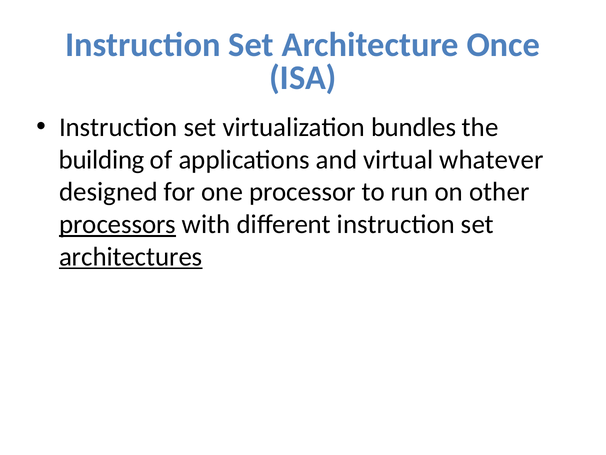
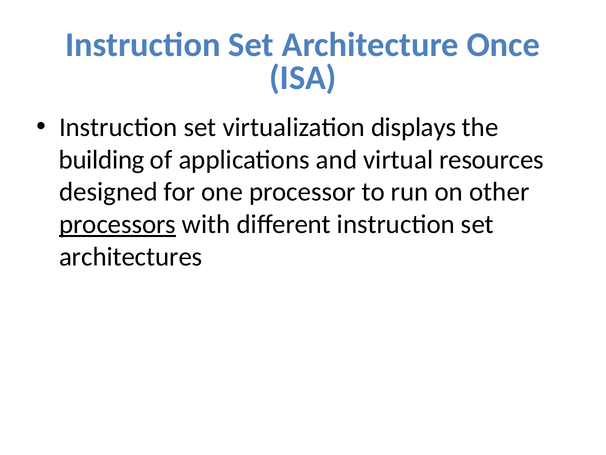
bundles: bundles -> displays (414, 127)
whatever: whatever -> resources (492, 159)
architectures underline: present -> none (131, 256)
